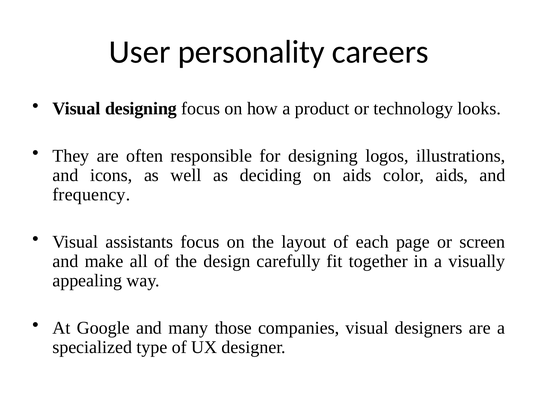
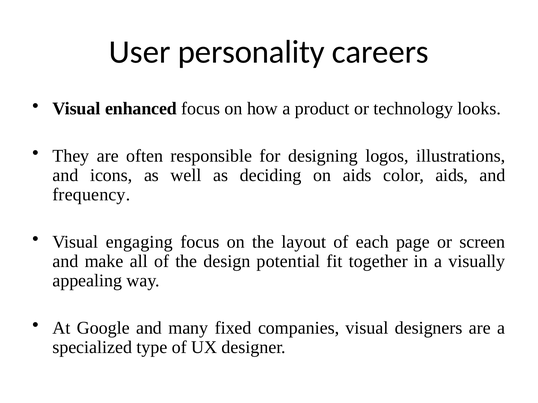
Visual designing: designing -> enhanced (141, 109)
assistants: assistants -> engaging (139, 242)
carefully: carefully -> potential (288, 262)
those: those -> fixed (233, 328)
